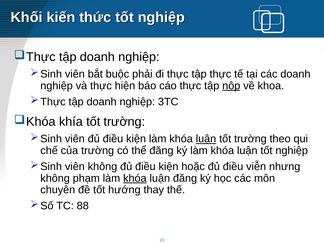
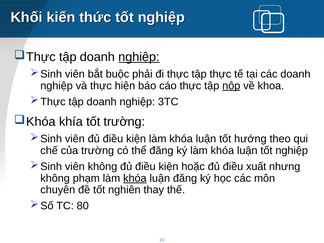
nghiệp underline: none -> present (139, 57)
luận underline: present -> none (206, 139)
trường: trường -> hướng (250, 139)
viễn: viễn -> xuất (256, 167)
hướng: hướng -> nghiên (124, 190)
88: 88 -> 80 (83, 206)
